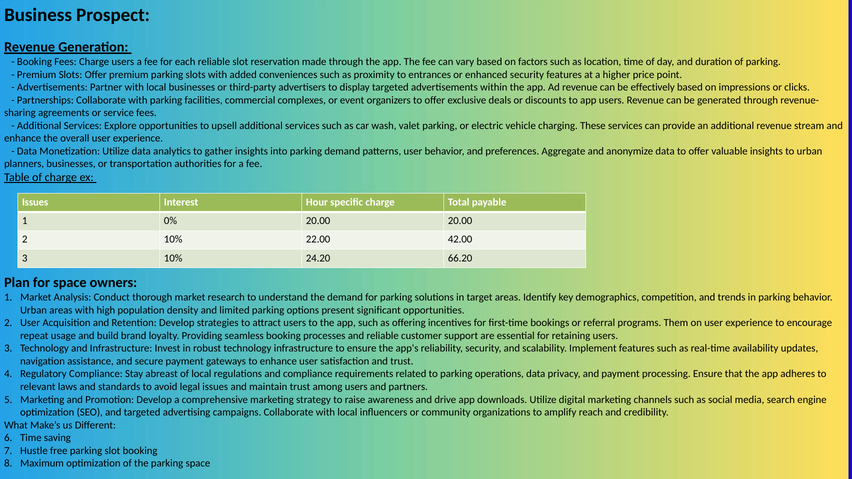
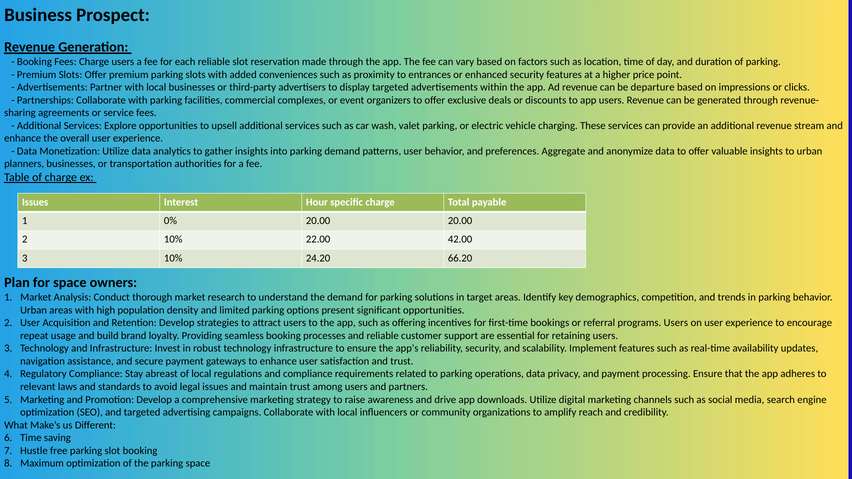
effectively: effectively -> departure (653, 87)
programs Them: Them -> Users (676, 323)
